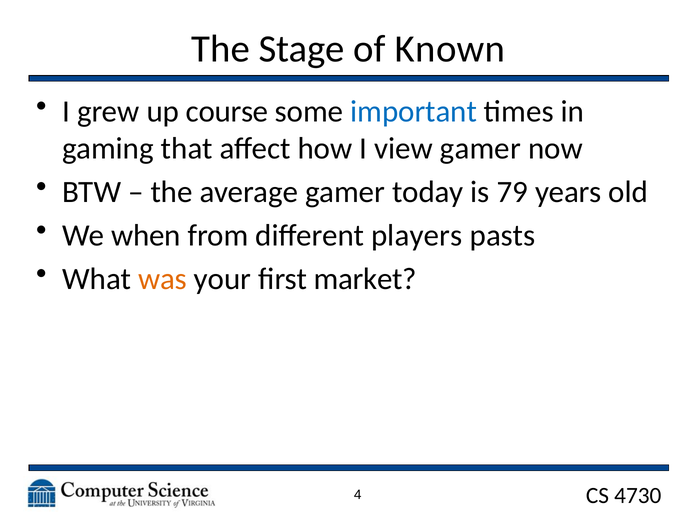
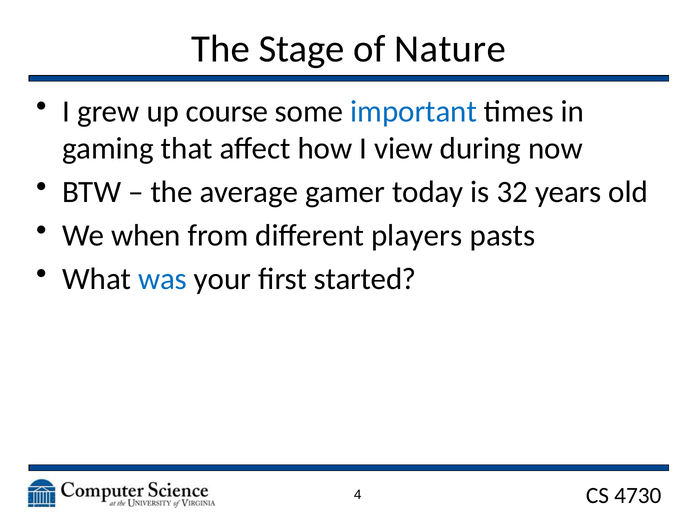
Known: Known -> Nature (450, 49)
view gamer: gamer -> during (480, 149)
79: 79 -> 32 (512, 192)
was colour: orange -> blue (163, 279)
market: market -> started (365, 279)
